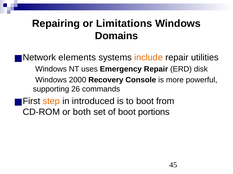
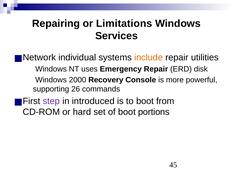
Domains: Domains -> Services (116, 36)
elements: elements -> individual (77, 58)
step colour: orange -> purple (51, 101)
both: both -> hard (82, 112)
